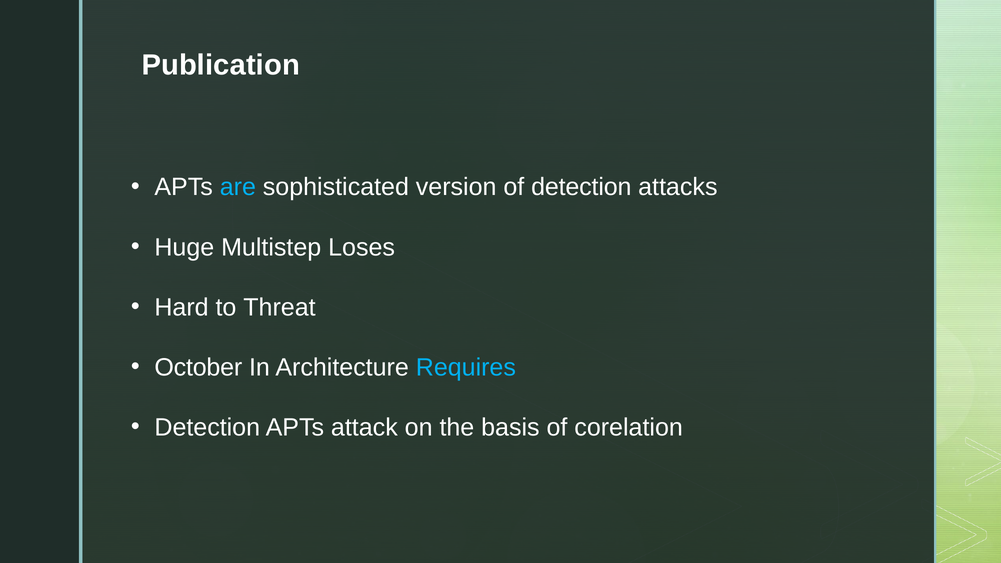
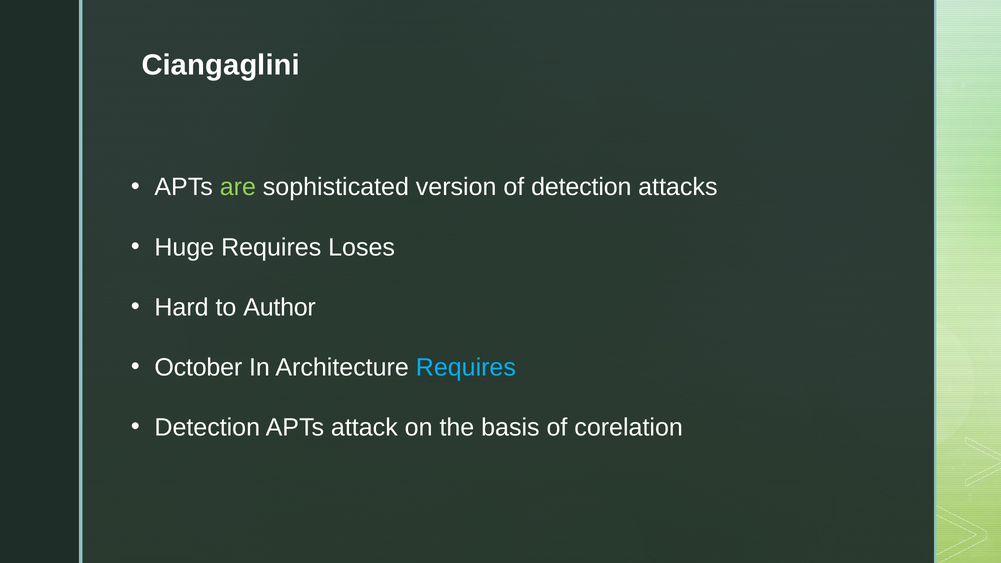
Publication: Publication -> Ciangaglini (221, 65)
are colour: light blue -> light green (238, 187)
Huge Multistep: Multistep -> Requires (271, 247)
Threat: Threat -> Author (280, 307)
